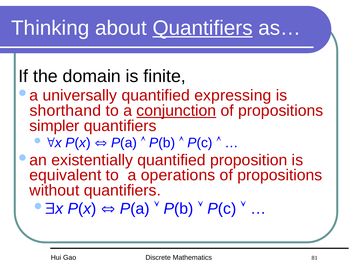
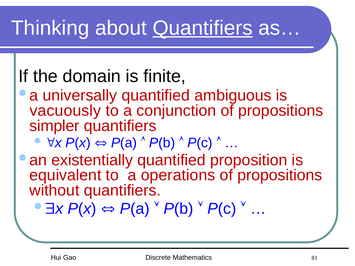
expressing: expressing -> ambiguous (233, 96)
shorthand: shorthand -> vacuously (65, 111)
conjunction underline: present -> none (176, 111)
